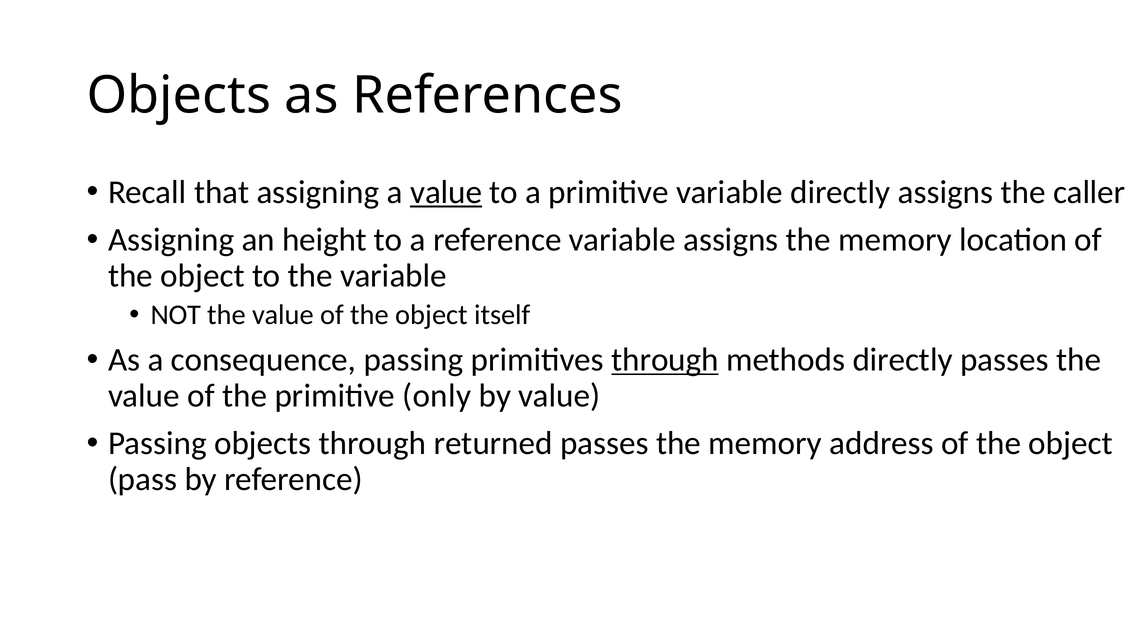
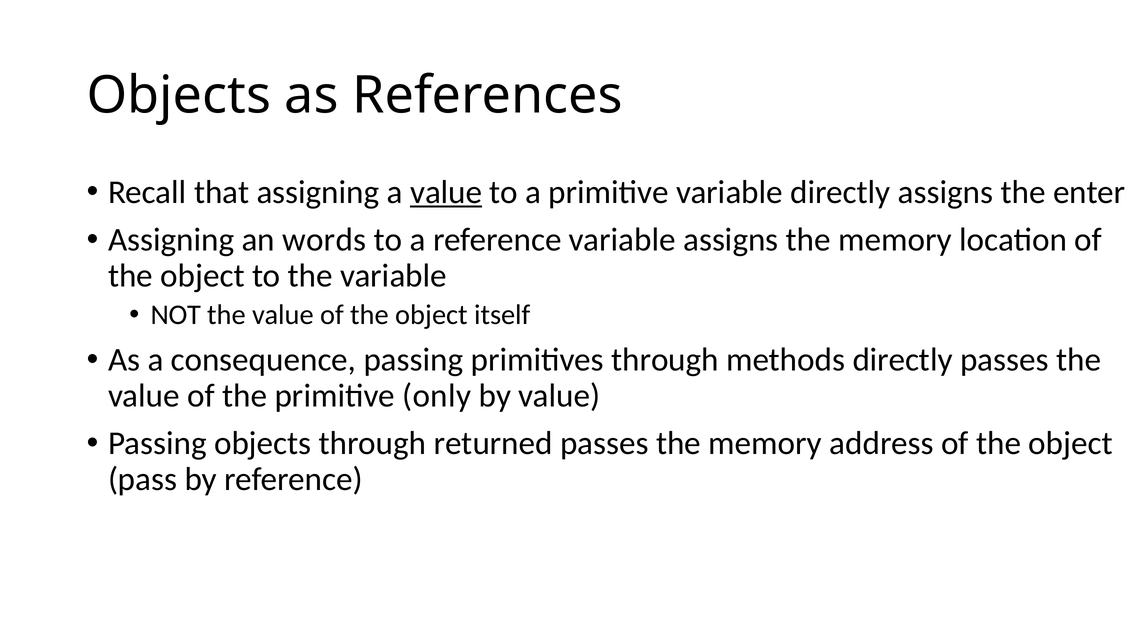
caller: caller -> enter (1089, 192)
height: height -> words (324, 240)
through underline: present -> none (665, 360)
